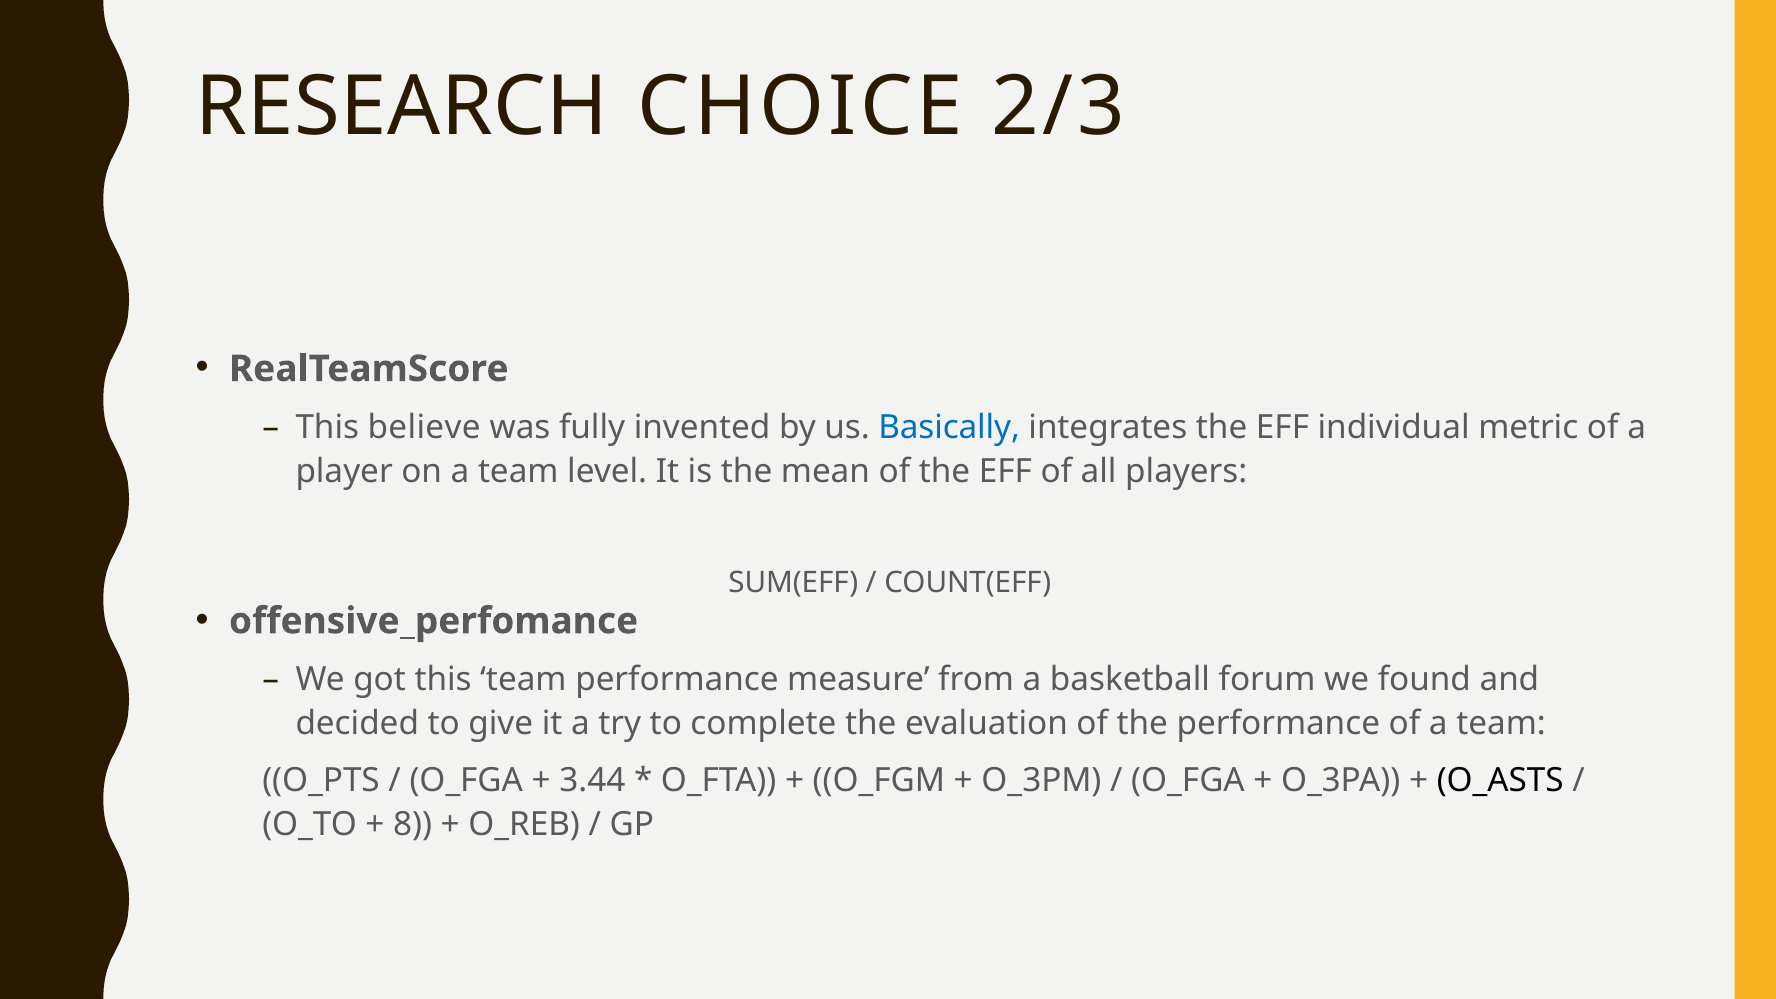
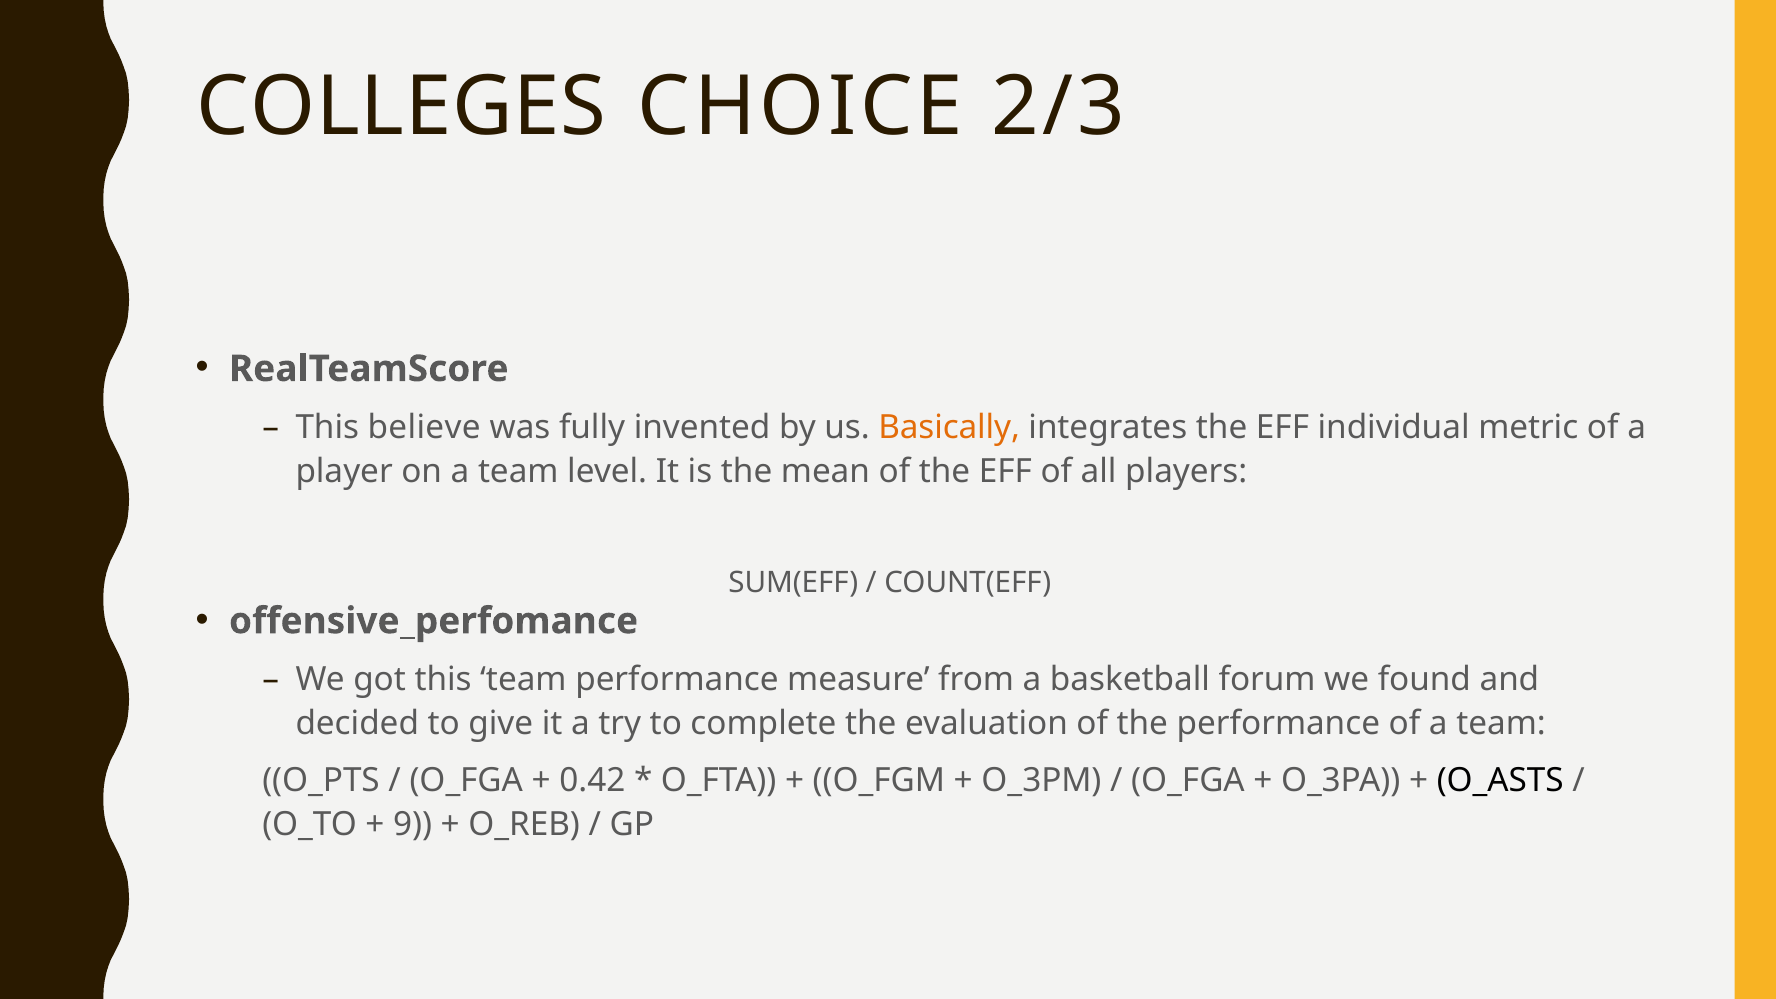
RESEARCH: RESEARCH -> COLLEGES (402, 107)
Basically colour: blue -> orange (949, 428)
3.44: 3.44 -> 0.42 (592, 781)
8: 8 -> 9 (413, 825)
